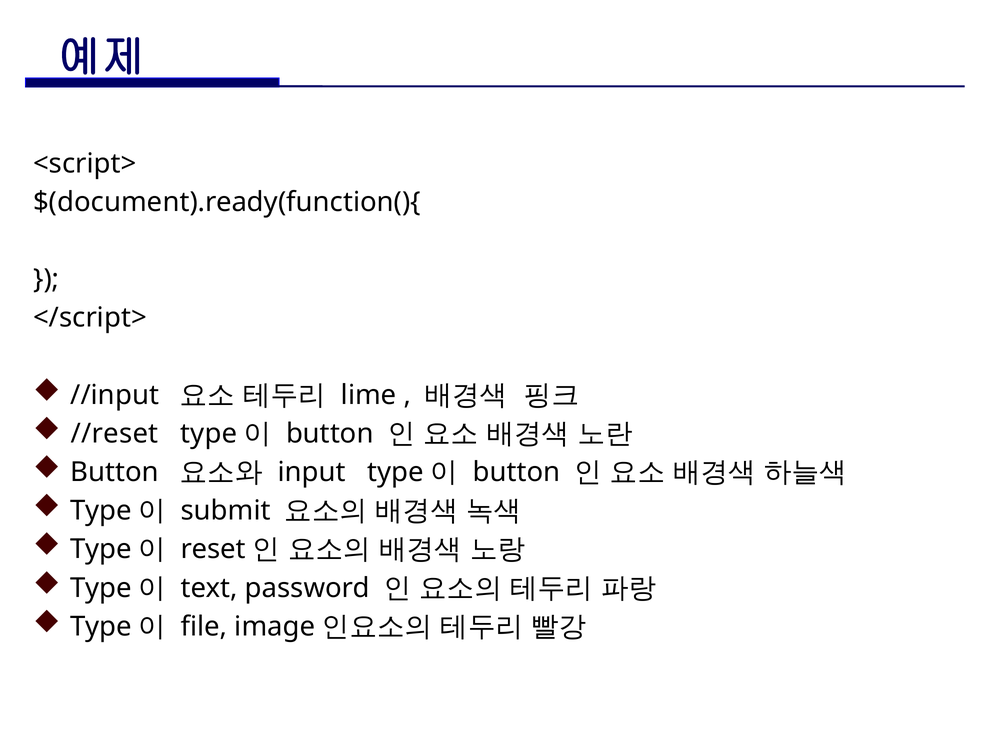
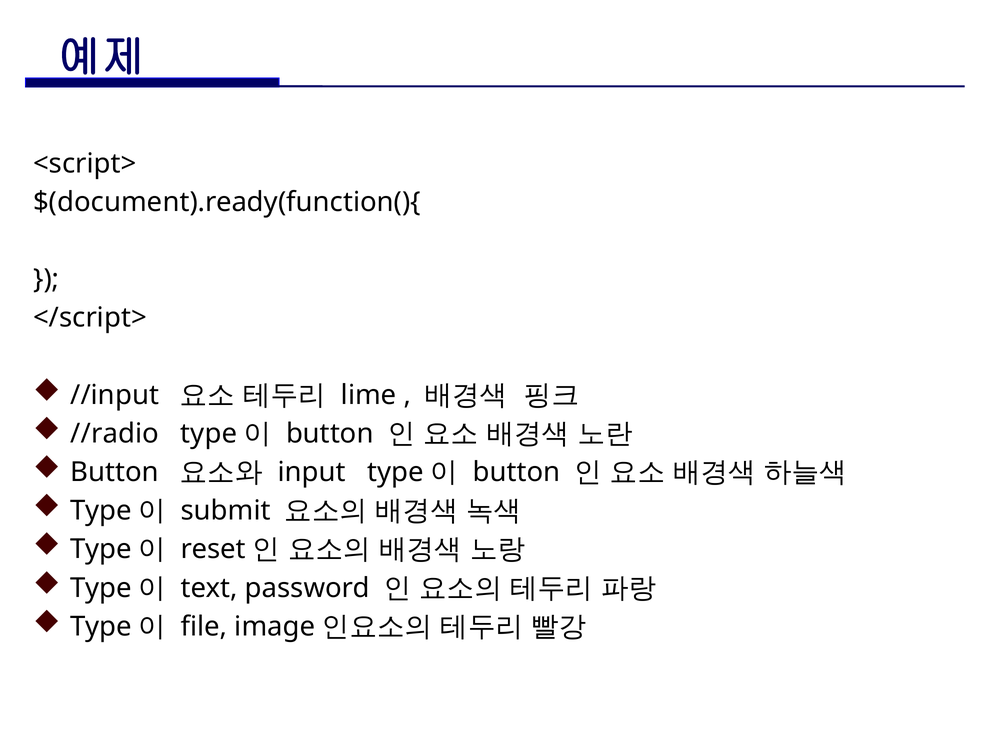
//reset: //reset -> //radio (115, 433)
